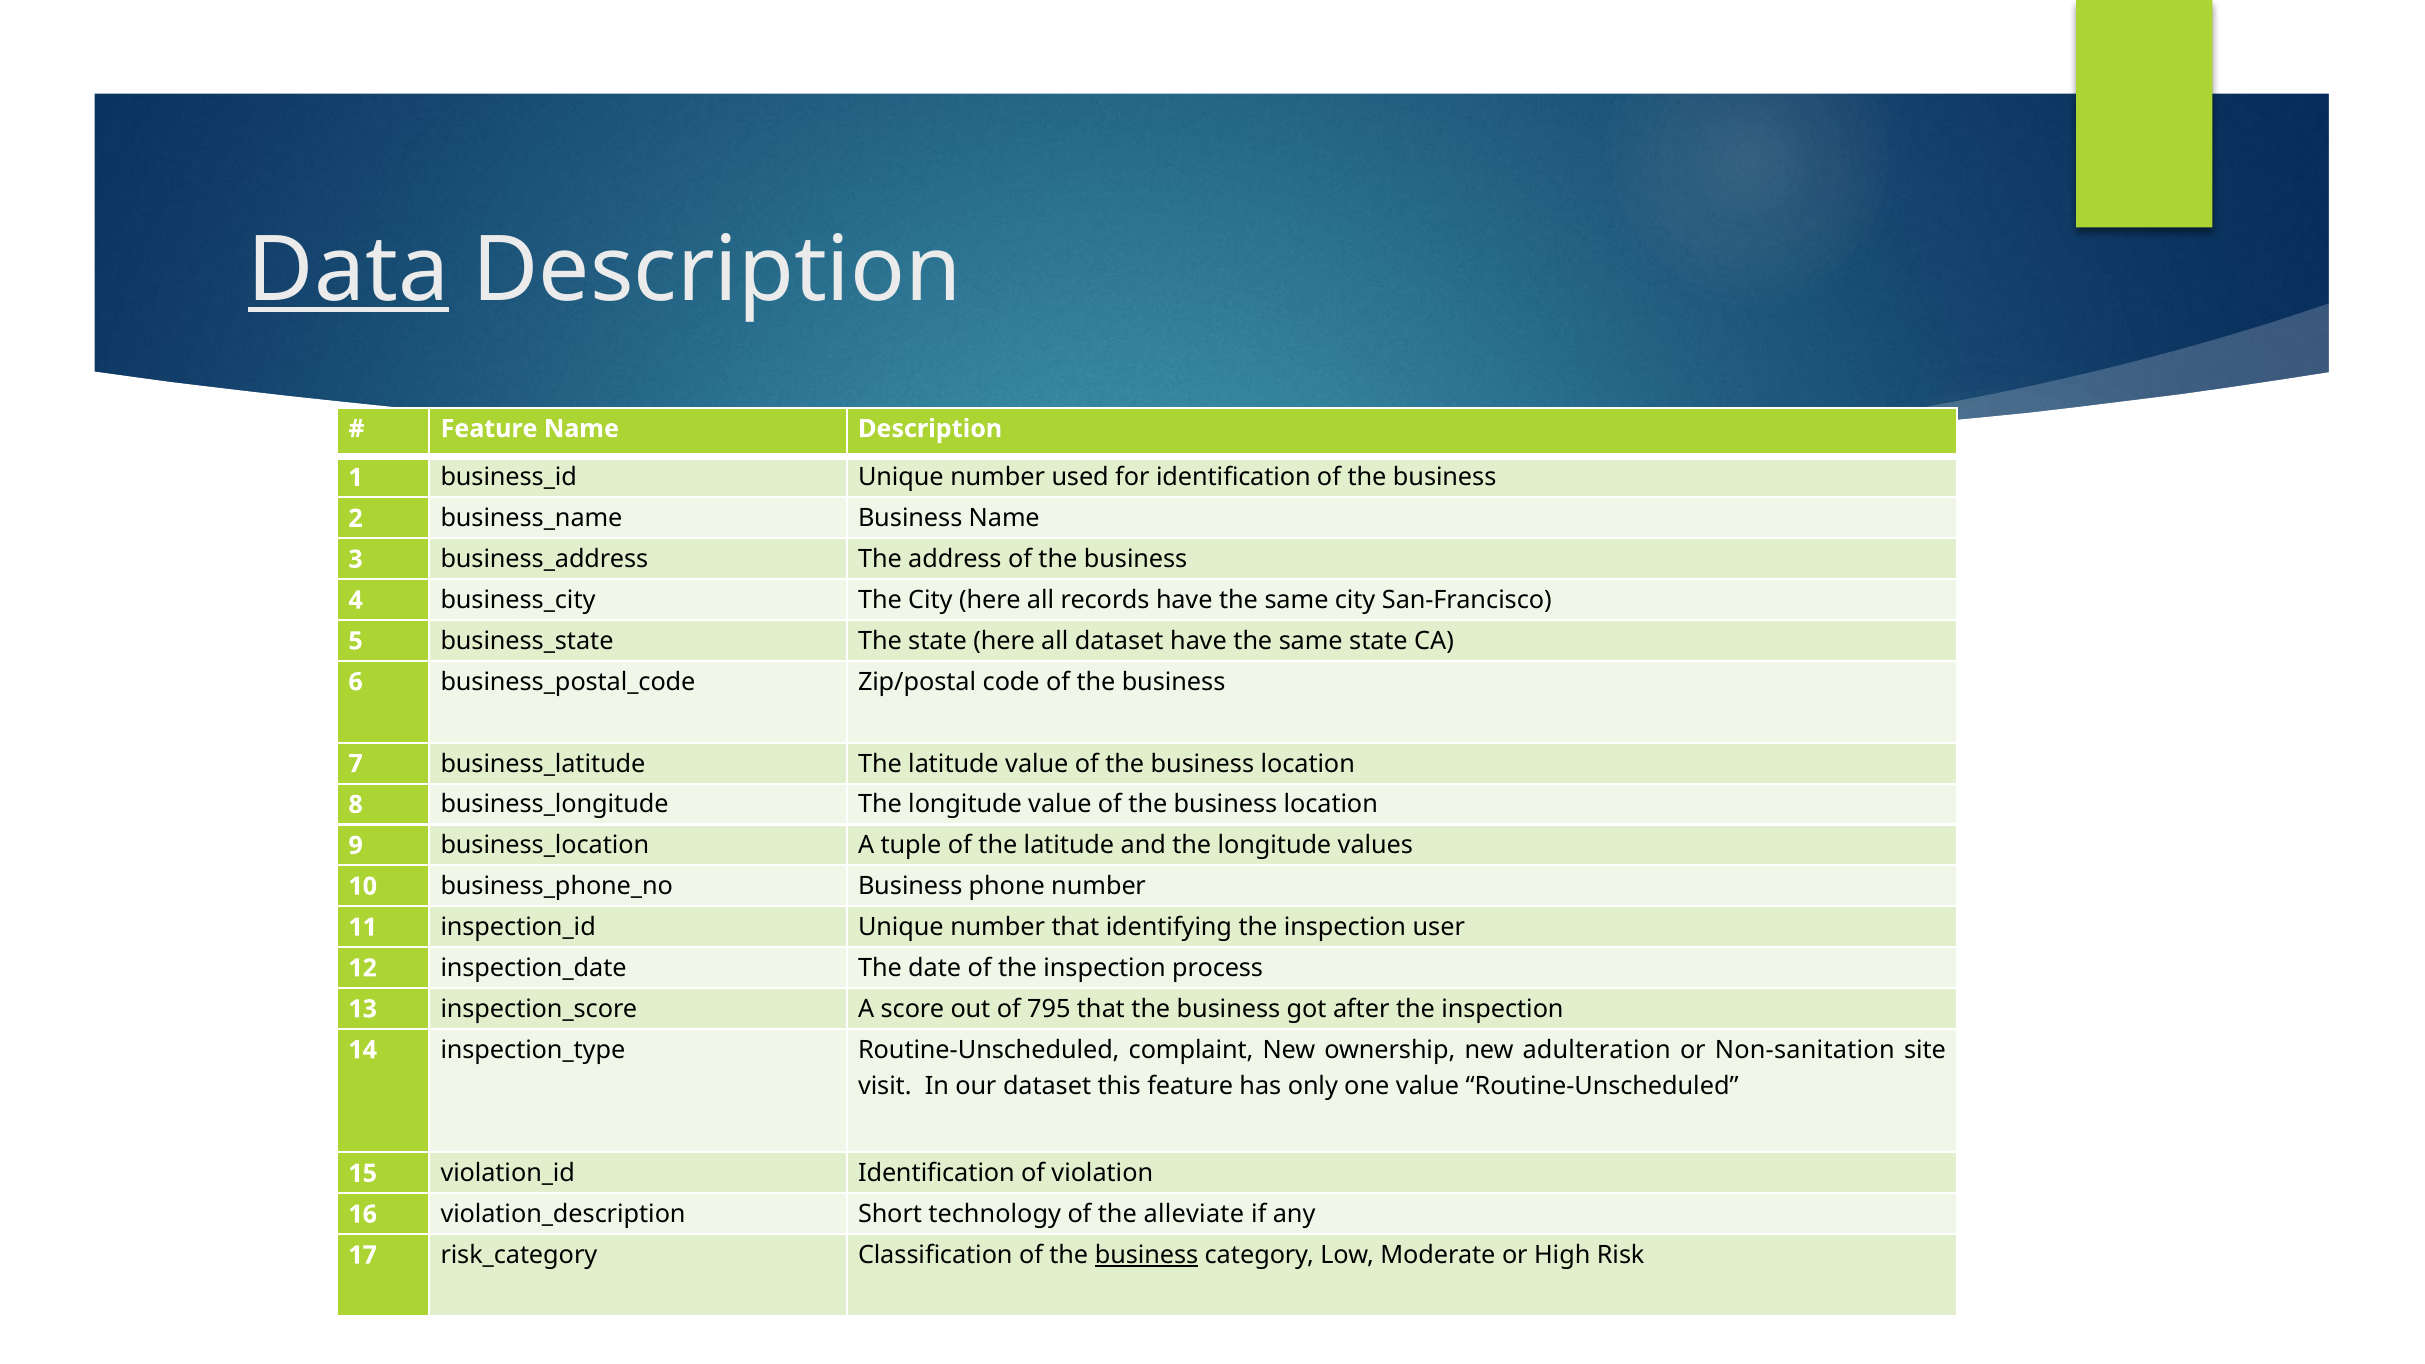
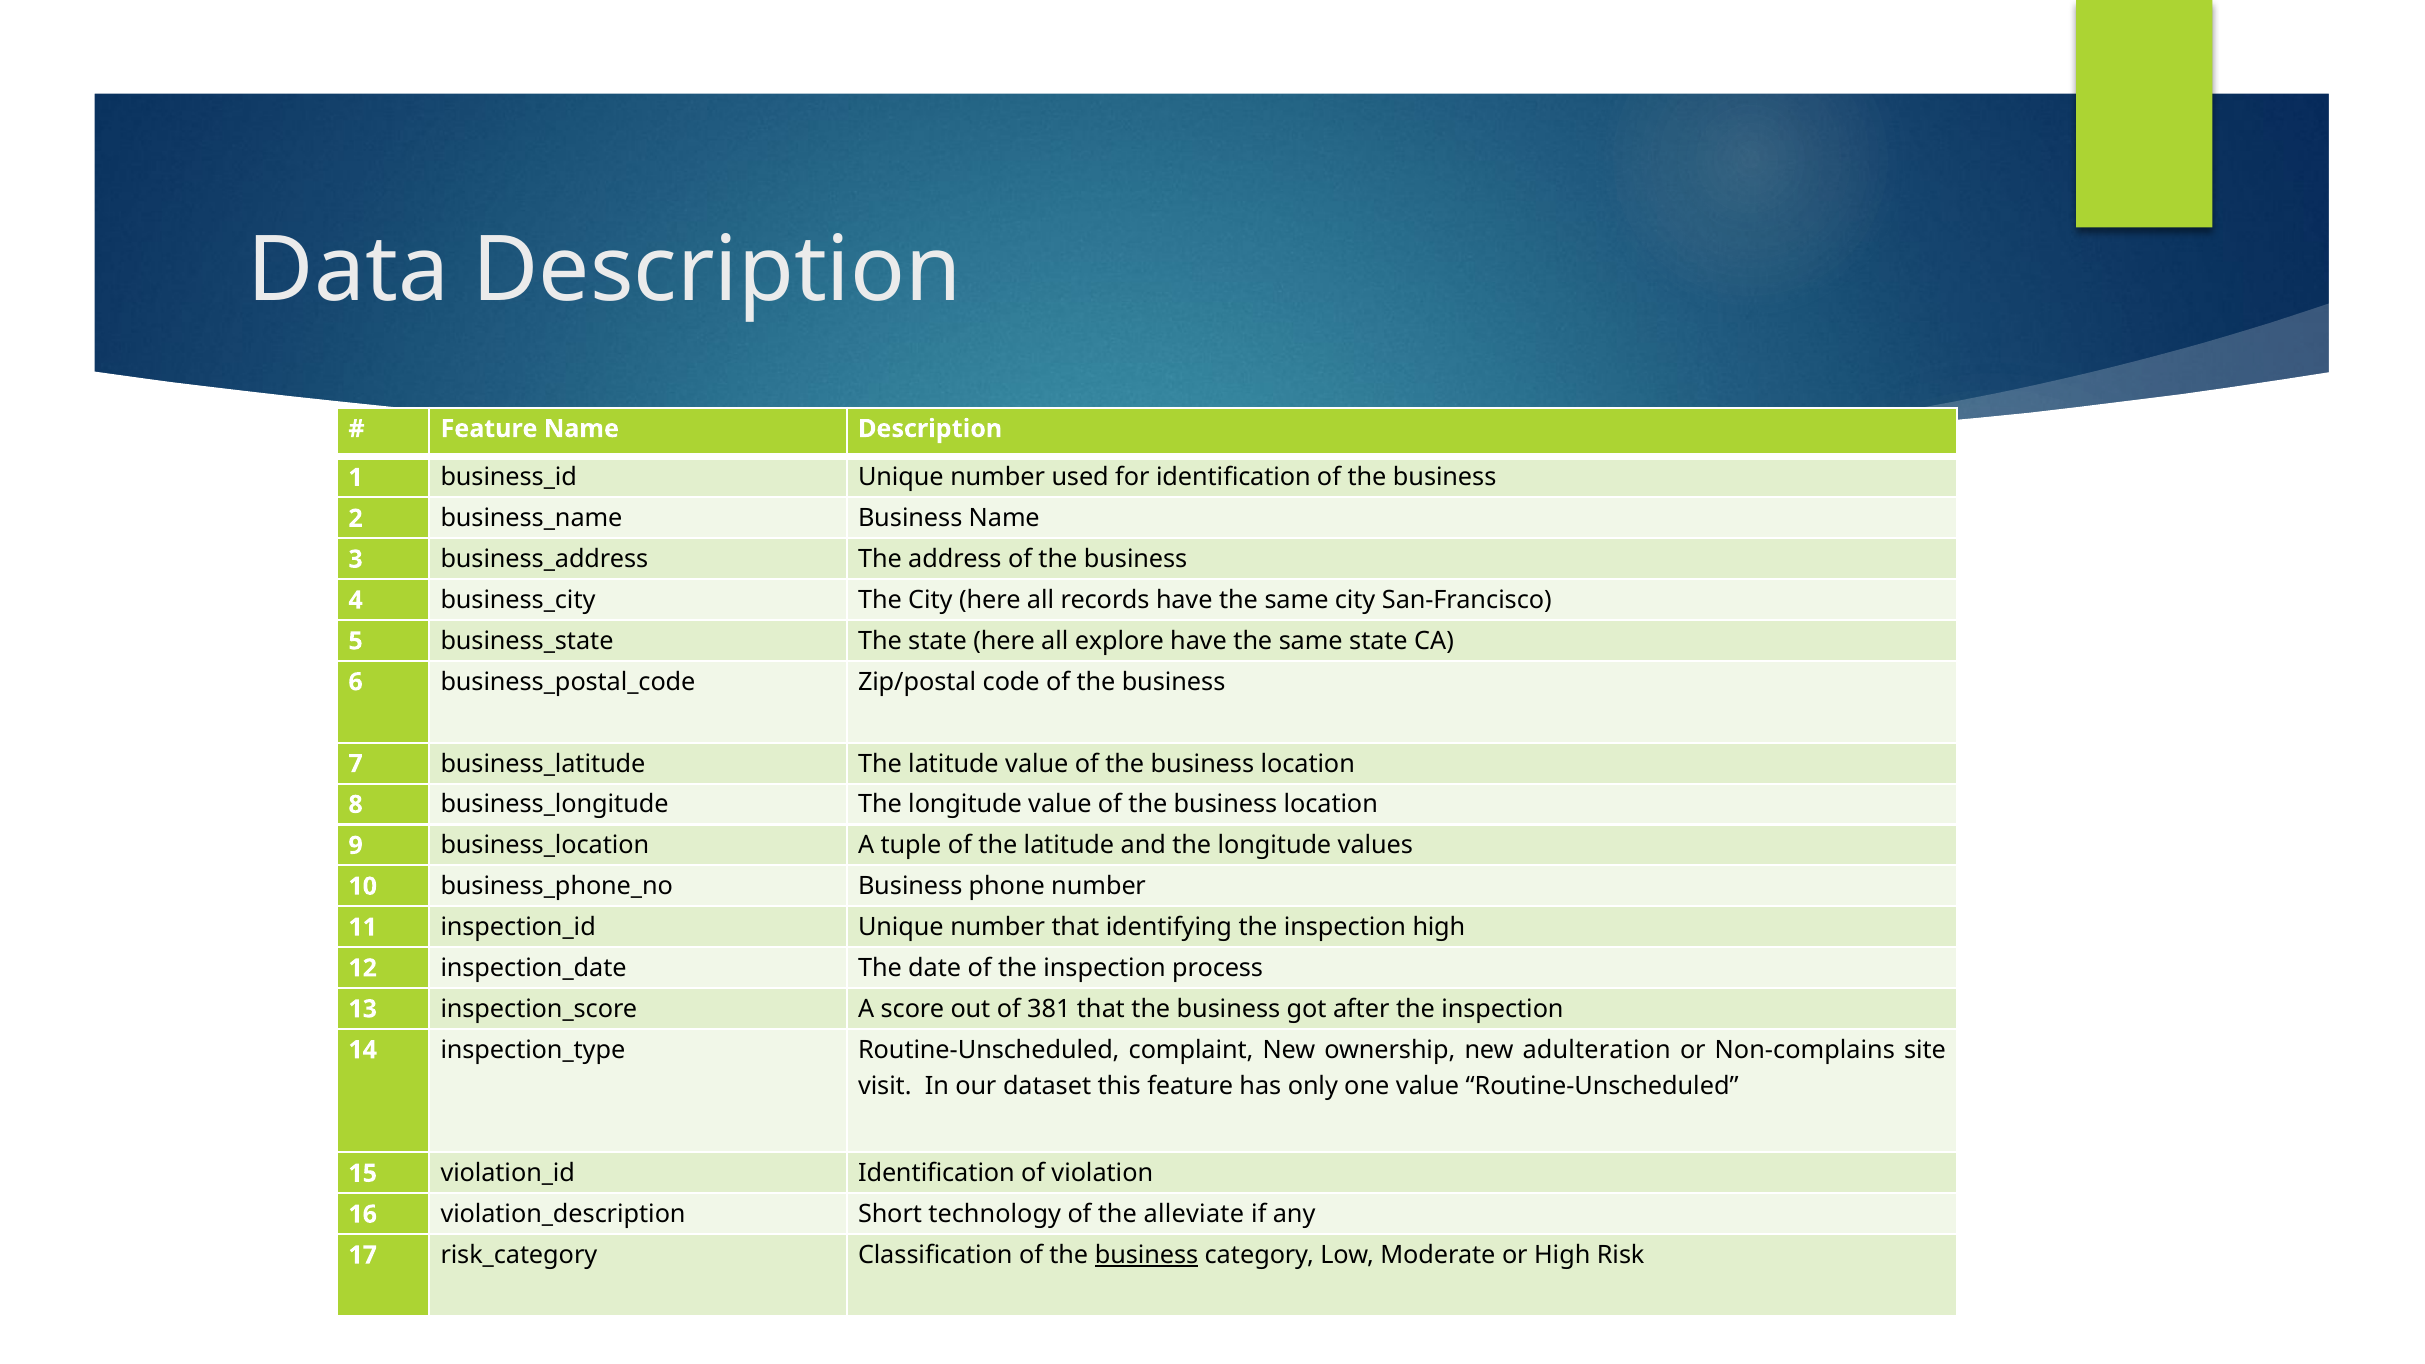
Data underline: present -> none (348, 270)
all dataset: dataset -> explore (1119, 641)
inspection user: user -> high (1439, 927)
795: 795 -> 381 (1049, 1009)
Non-sanitation: Non-sanitation -> Non-complains (1805, 1050)
